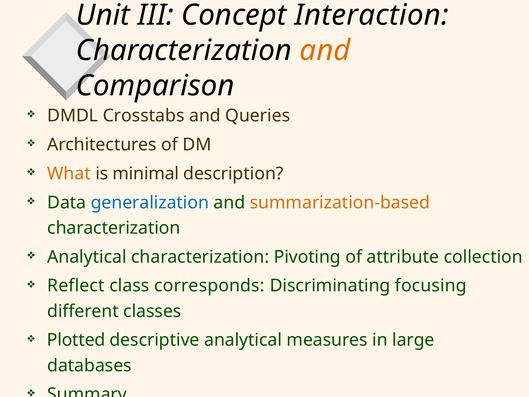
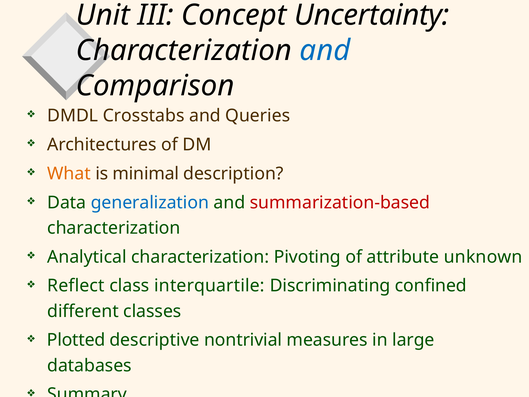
Interaction: Interaction -> Uncertainty (372, 15)
and colour: orange -> blue (325, 51)
summarization-based colour: orange -> red (340, 202)
collection: collection -> unknown (483, 257)
corresponds: corresponds -> interquartile (209, 286)
focusing: focusing -> confined (431, 286)
descriptive analytical: analytical -> nontrivial (243, 340)
